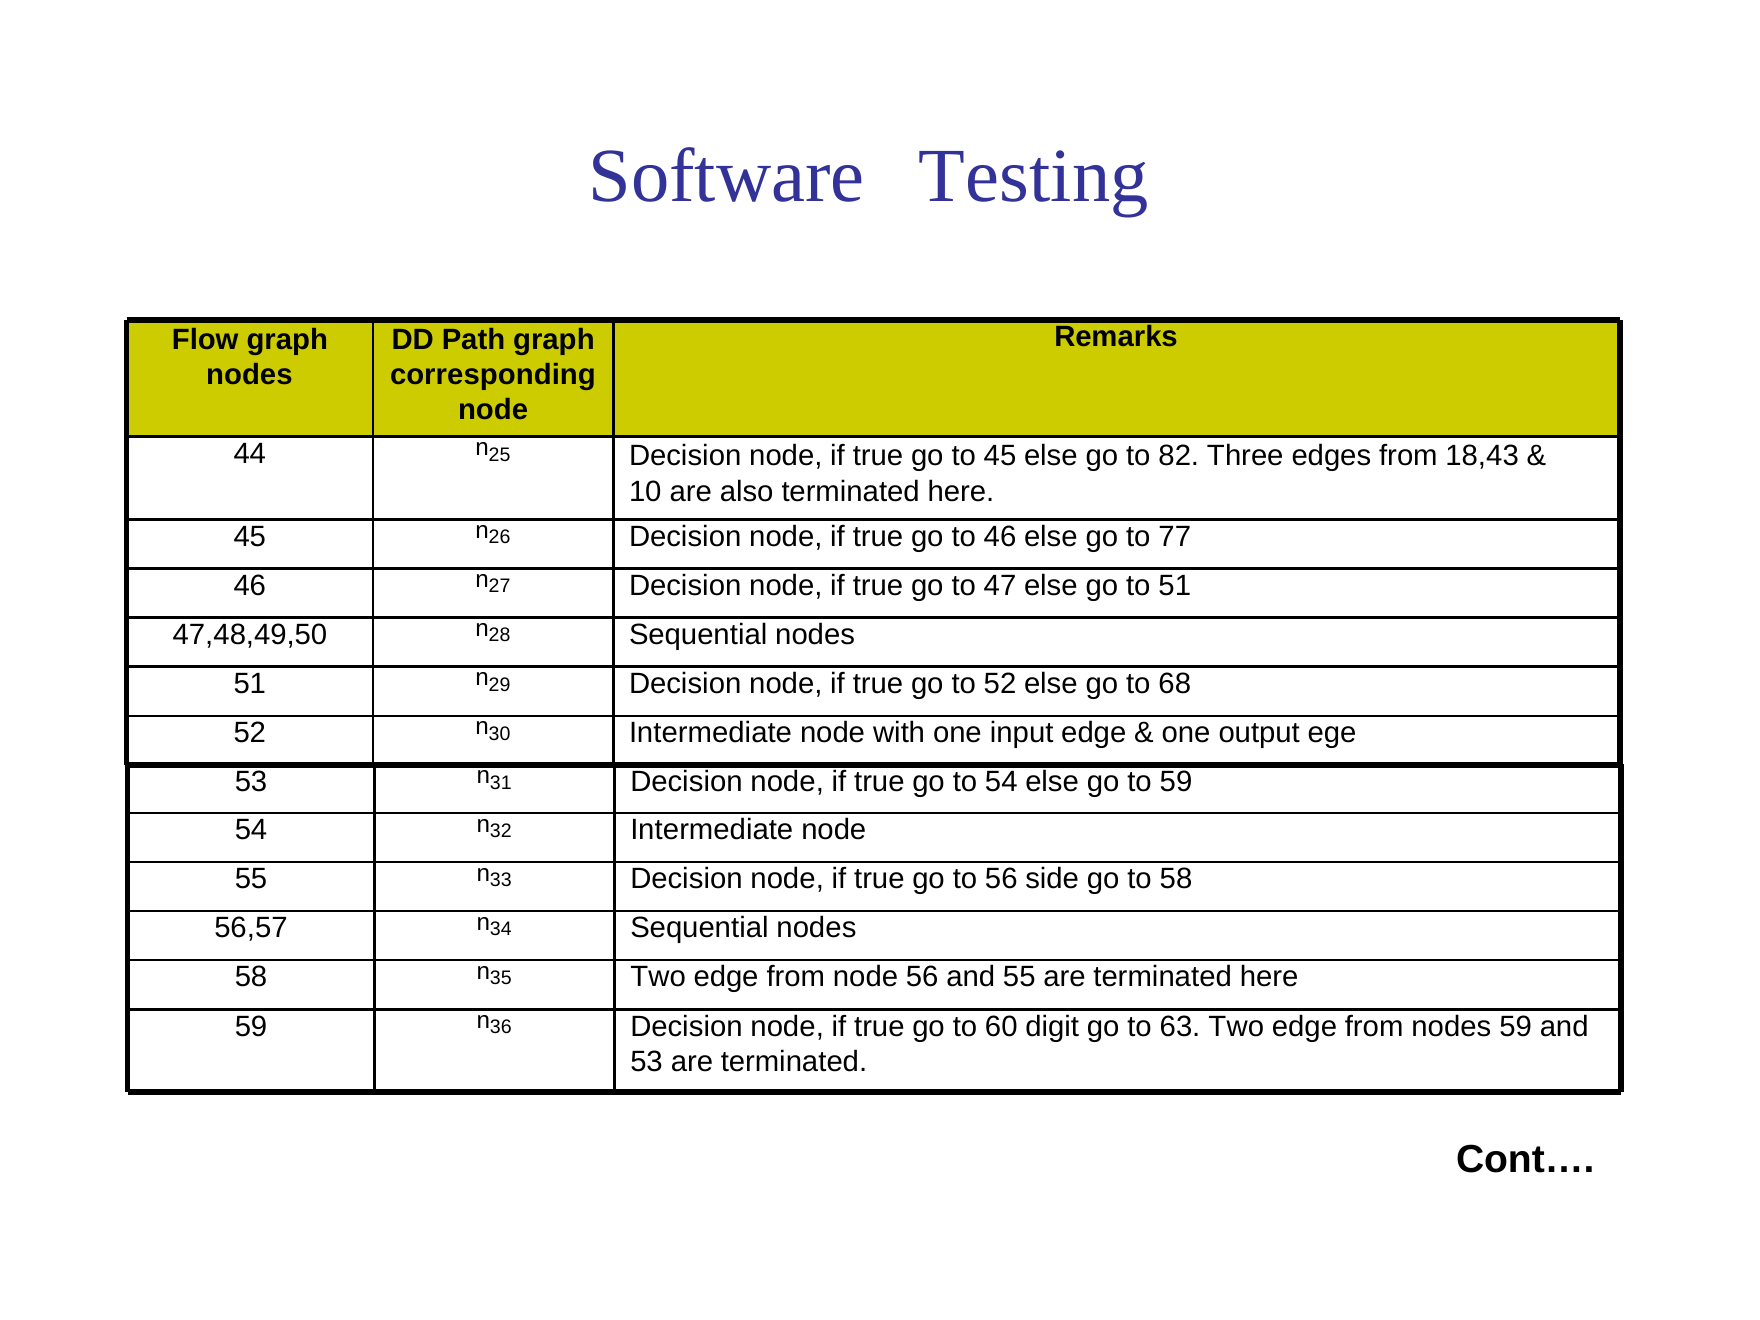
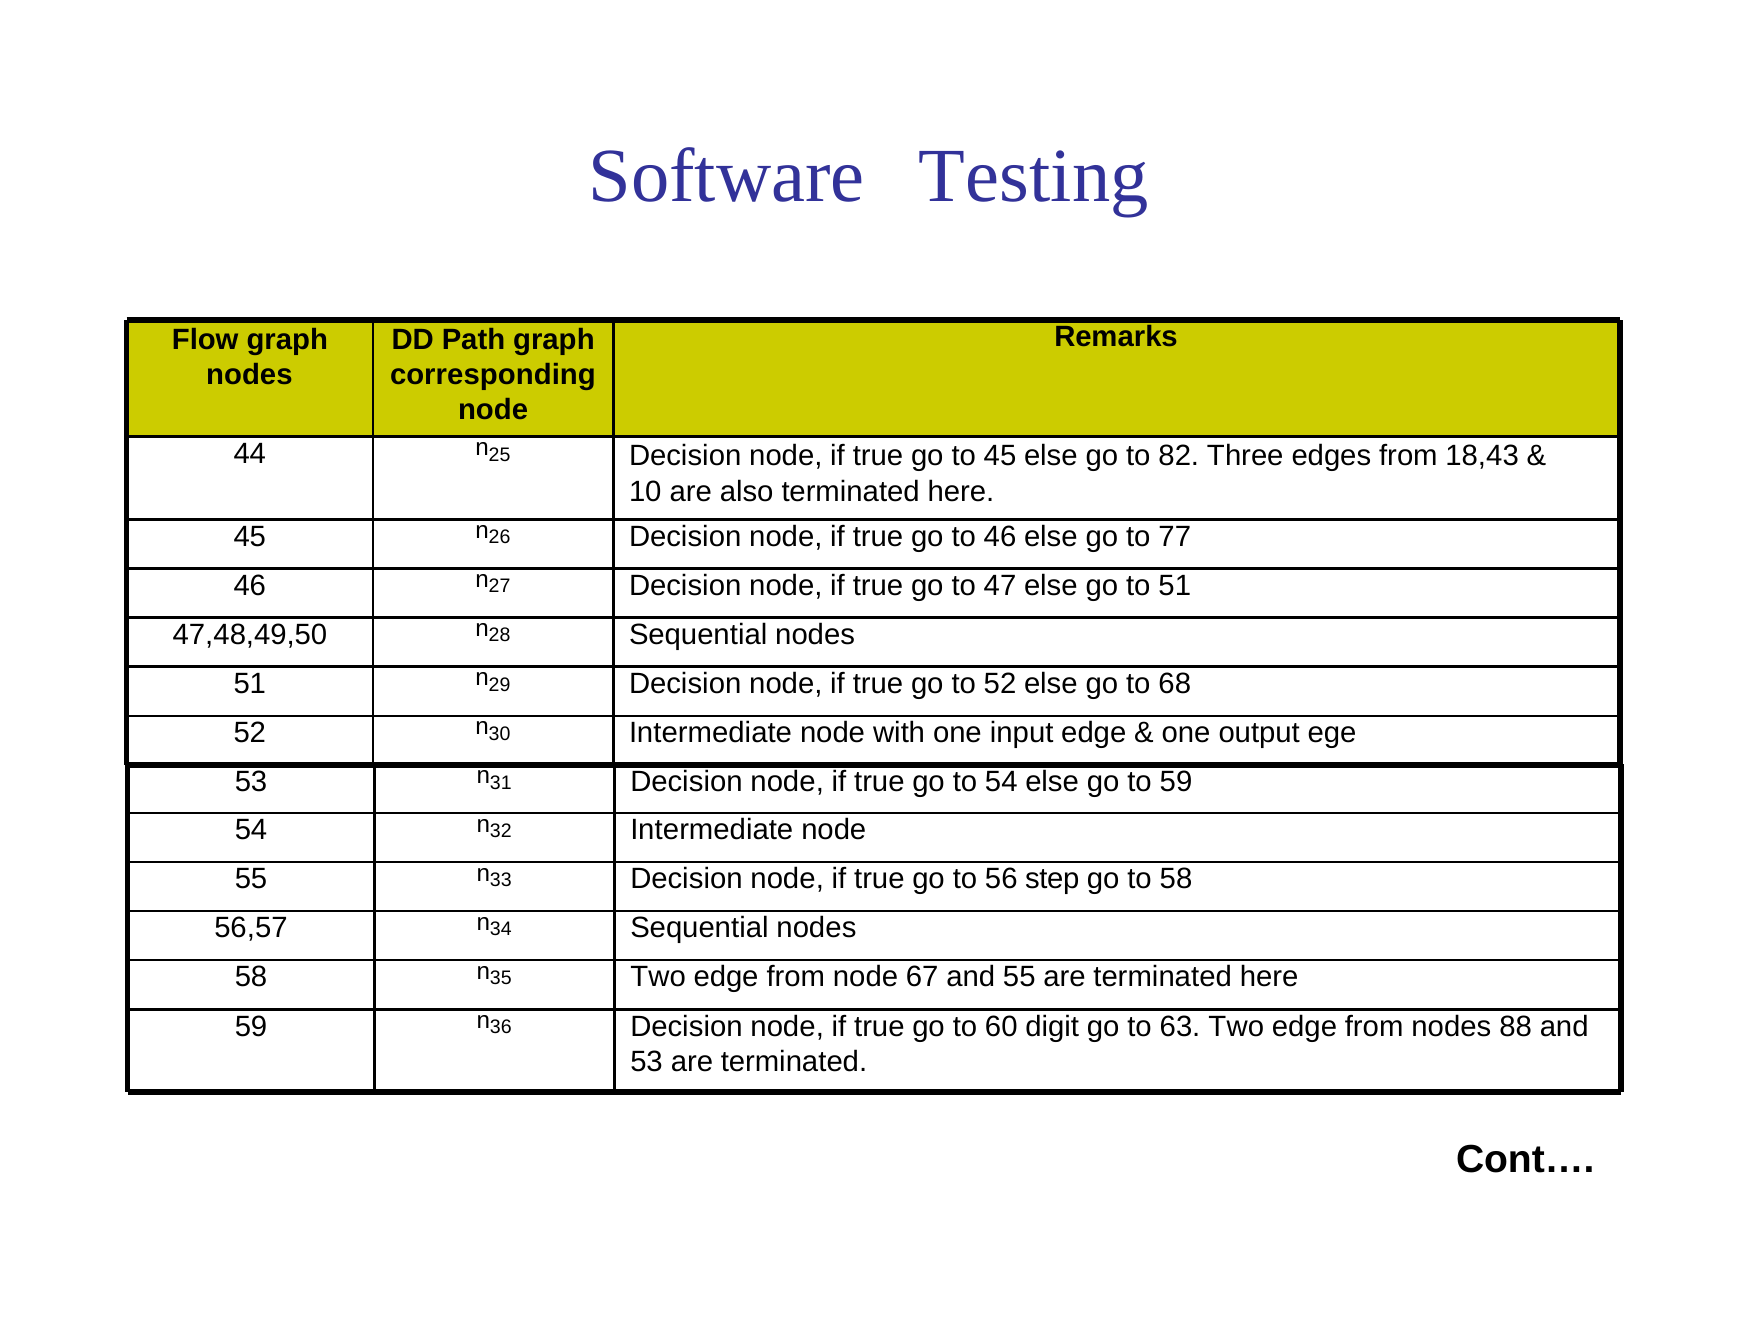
side: side -> step (1052, 879)
node 56: 56 -> 67 (922, 977)
nodes 59: 59 -> 88 (1516, 1027)
